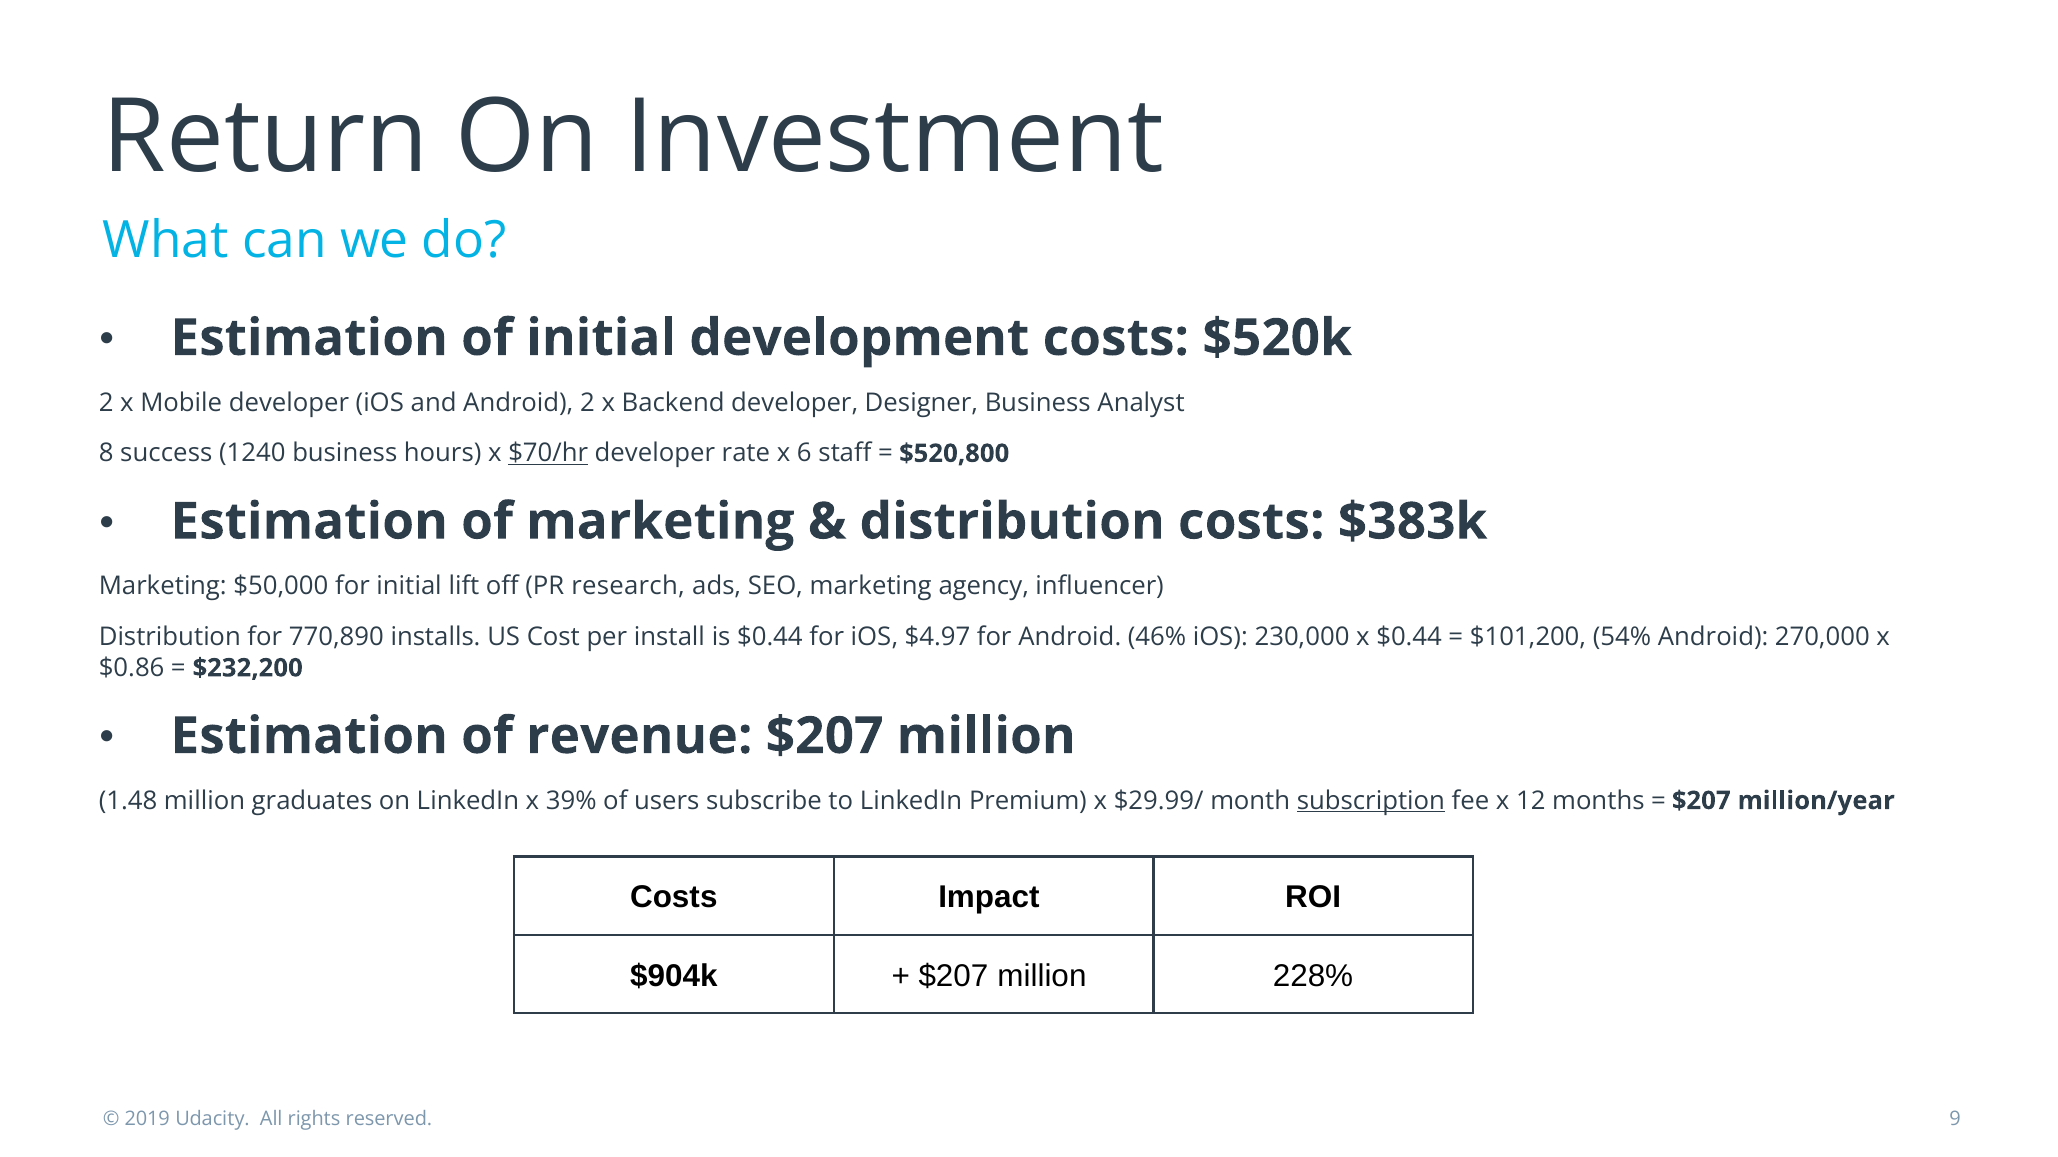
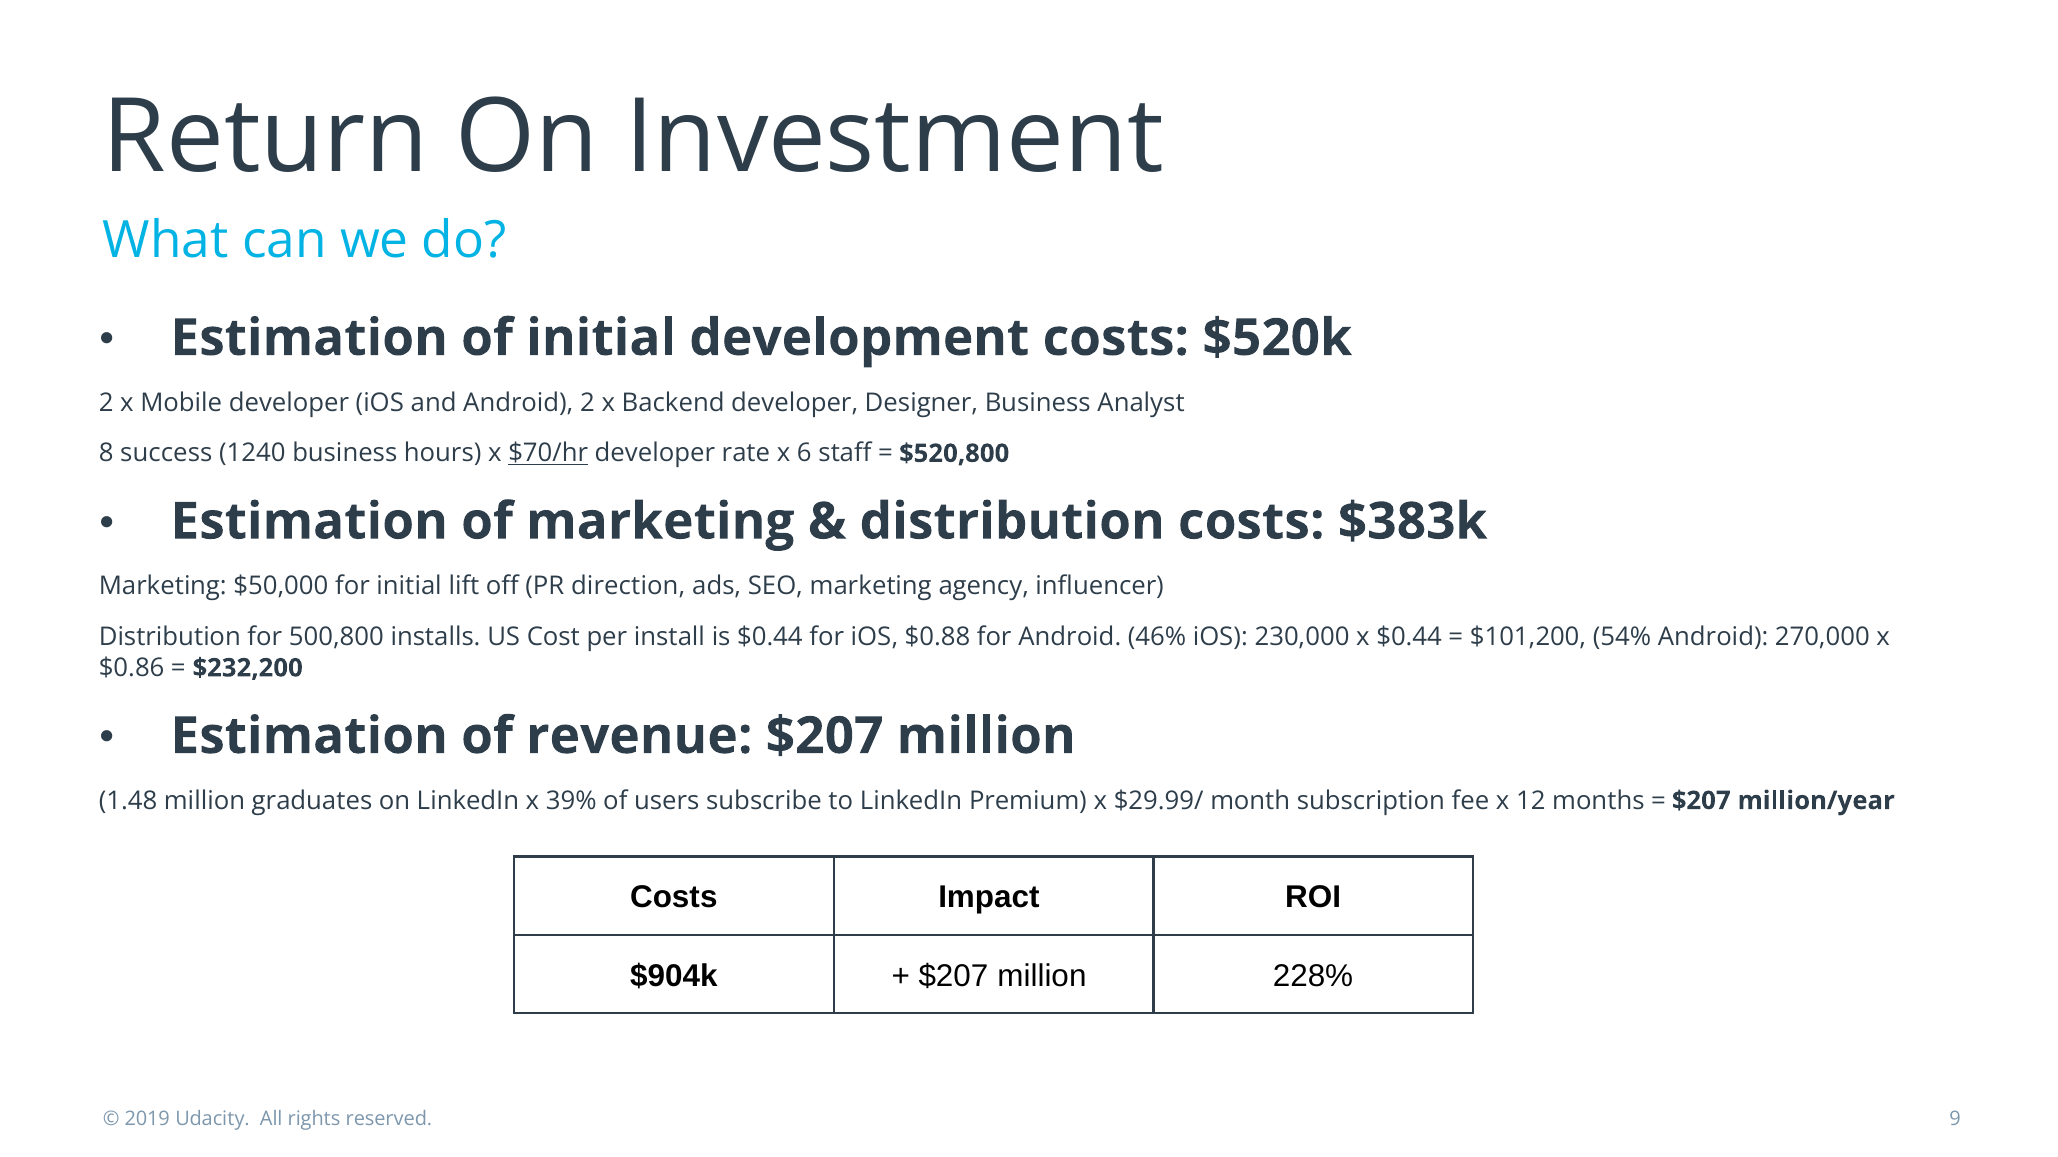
research: research -> direction (628, 586)
770,890: 770,890 -> 500,800 (336, 637)
$4.97: $4.97 -> $0.88 (937, 637)
subscription underline: present -> none (1371, 801)
